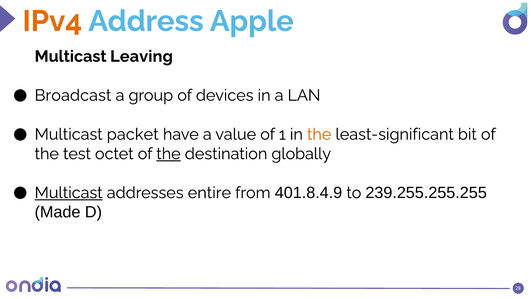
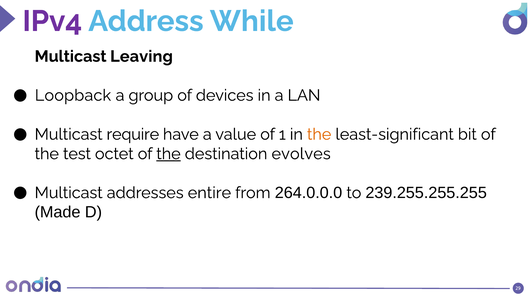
IPv4 colour: orange -> purple (52, 21)
Apple: Apple -> While (252, 21)
Broadcast: Broadcast -> Loopback (73, 95)
packet: packet -> require (133, 134)
globally: globally -> evolves (301, 154)
Multicast underline: present -> none (69, 193)
401.8.4.9: 401.8.4.9 -> 264.0.0.0 (309, 193)
